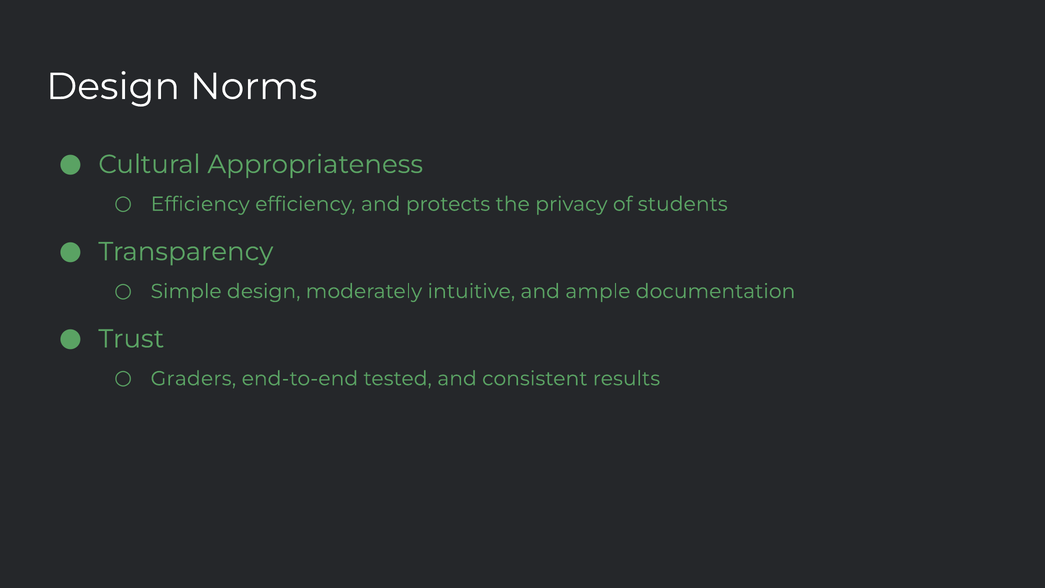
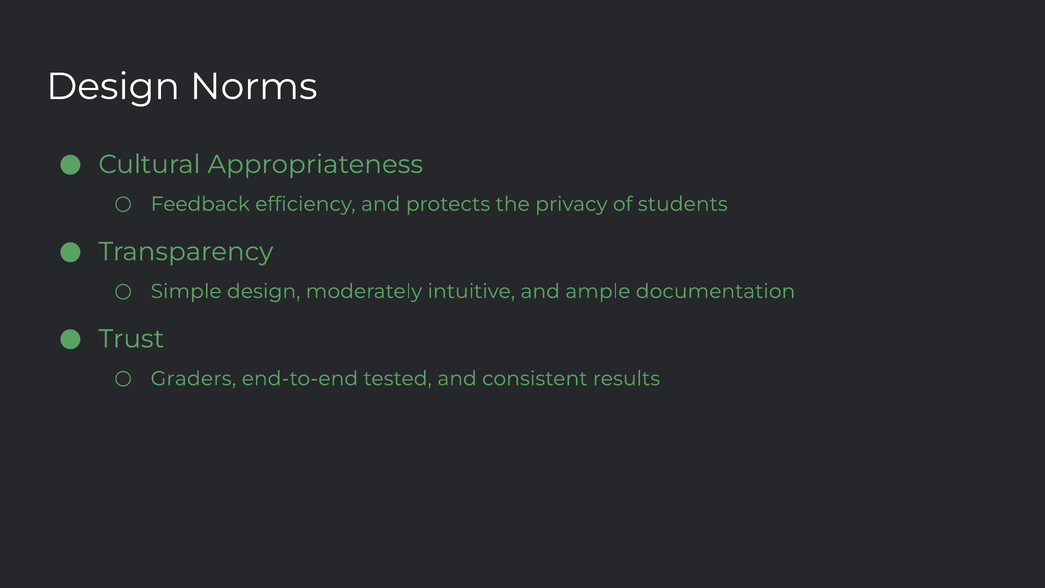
Efficiency: Efficiency -> Feedback (200, 204)
